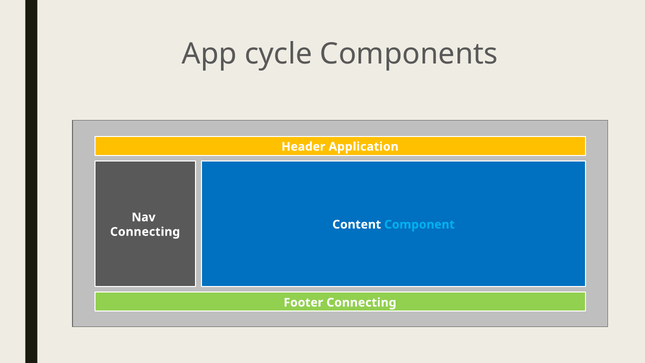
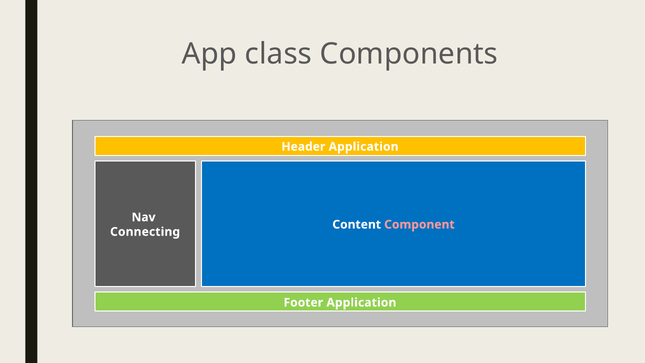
cycle: cycle -> class (278, 54)
Component colour: light blue -> pink (419, 224)
Footer Connecting: Connecting -> Application (361, 302)
